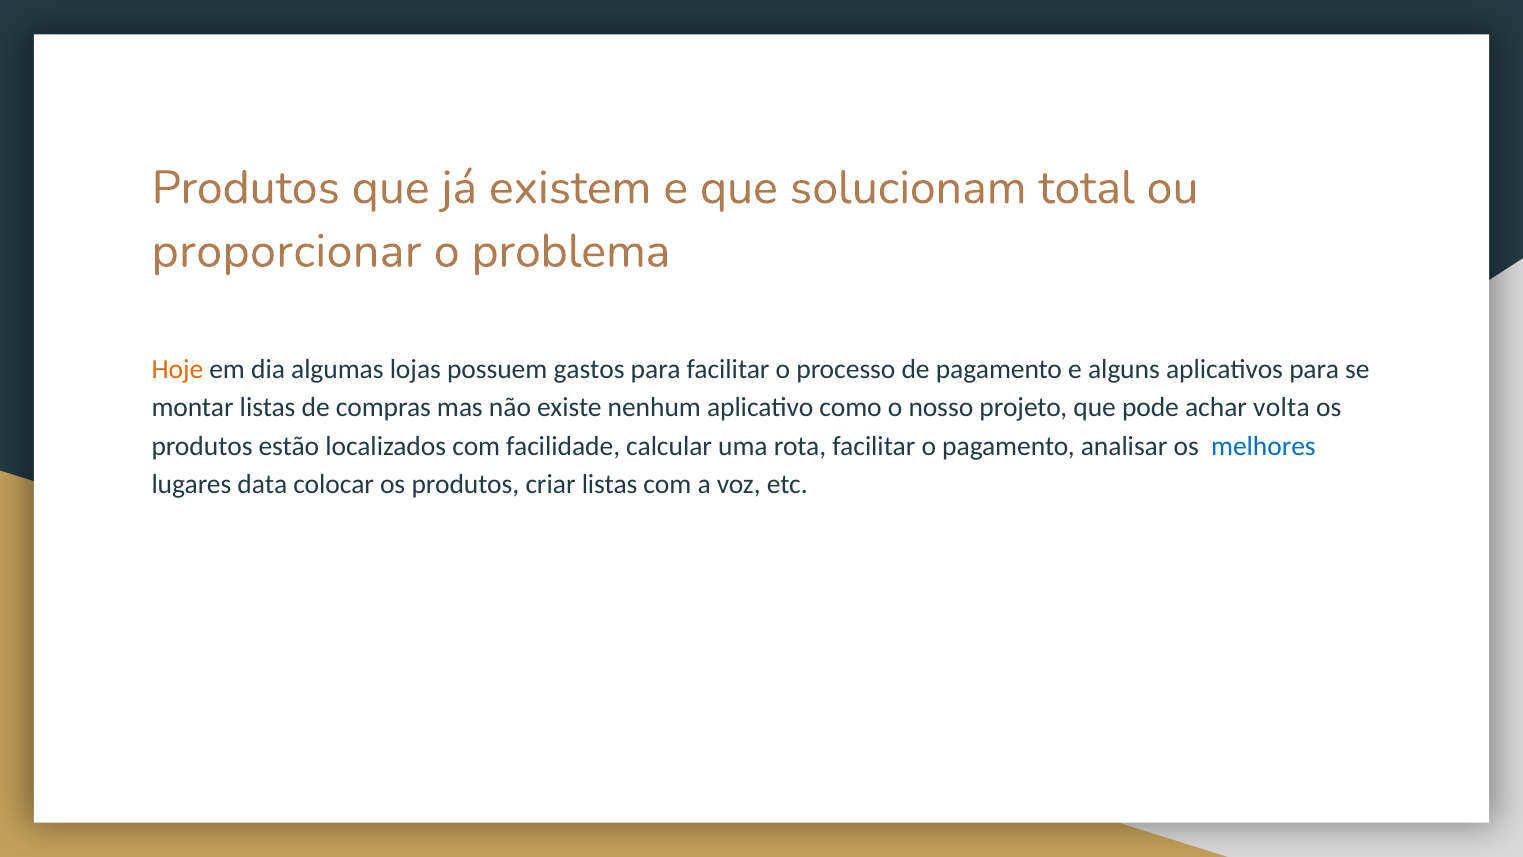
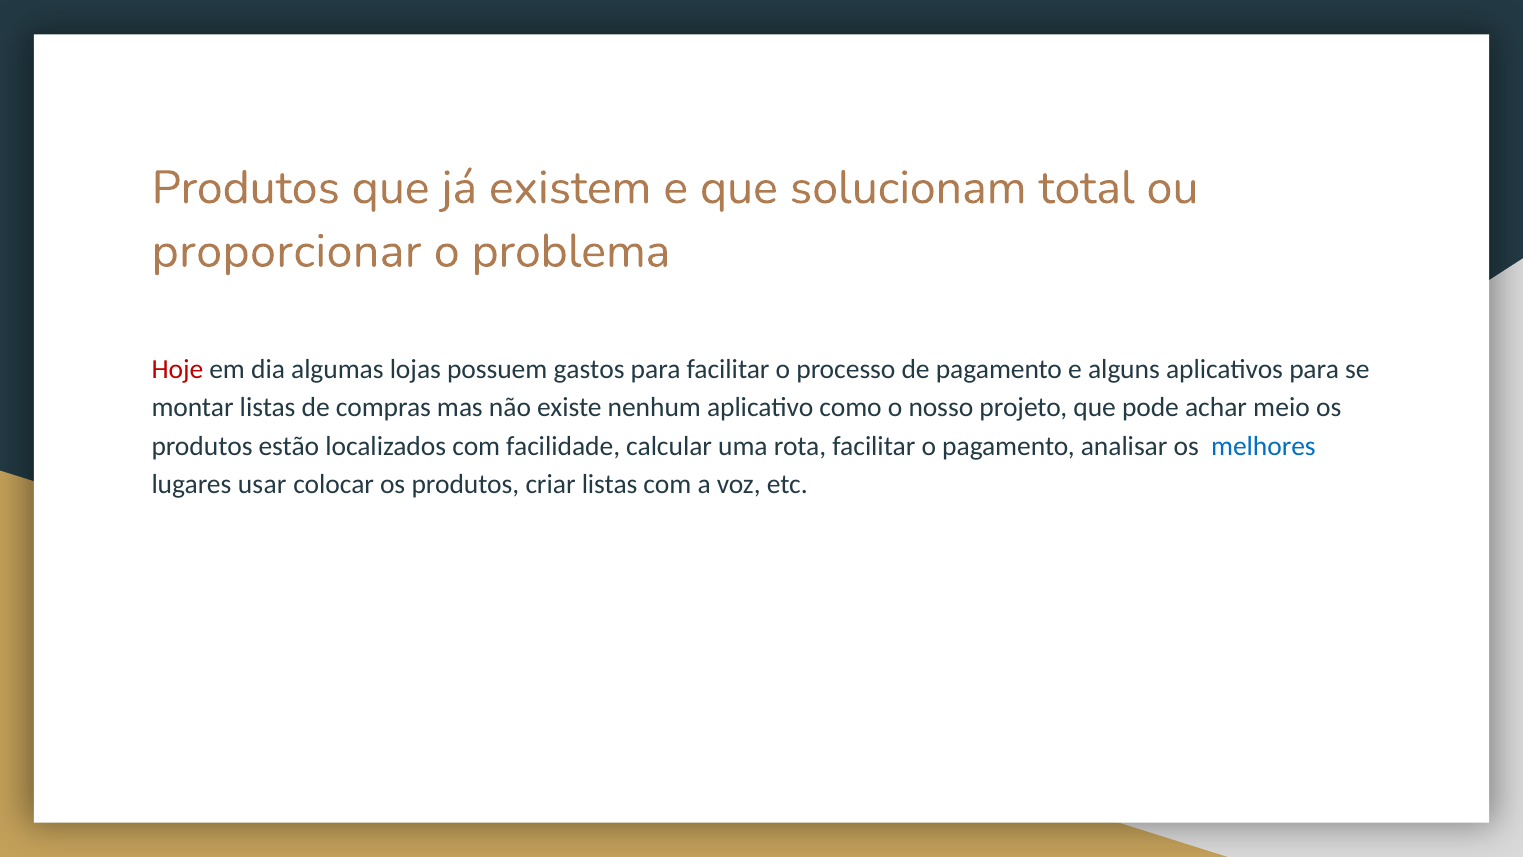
Hoje colour: orange -> red (178, 369)
volta: volta -> meio (1282, 407)
data: data -> usar (262, 484)
